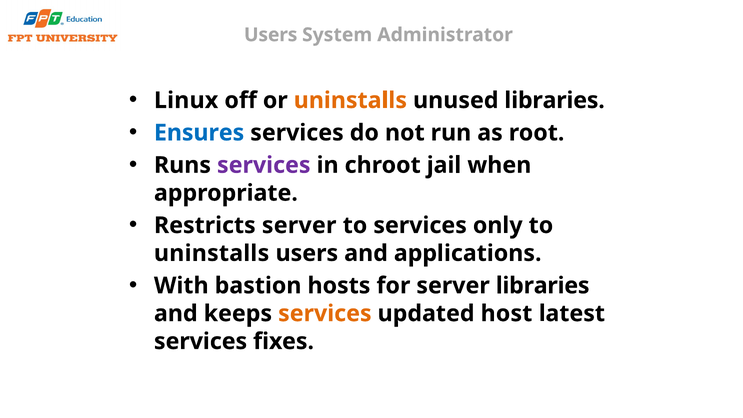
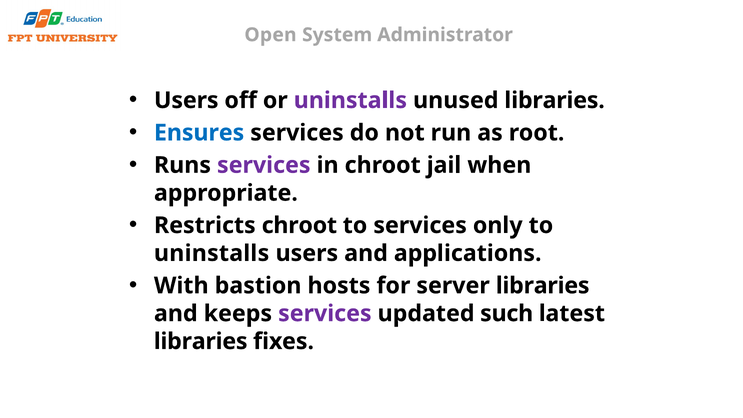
Users: Users -> Open (271, 35)
Linux: Linux -> Users (186, 100)
uninstalls colour: orange -> purple (350, 100)
Restricts server: server -> chroot (299, 225)
services colour: orange -> purple (325, 313)
host: host -> such (507, 313)
services: services -> libraries (201, 341)
